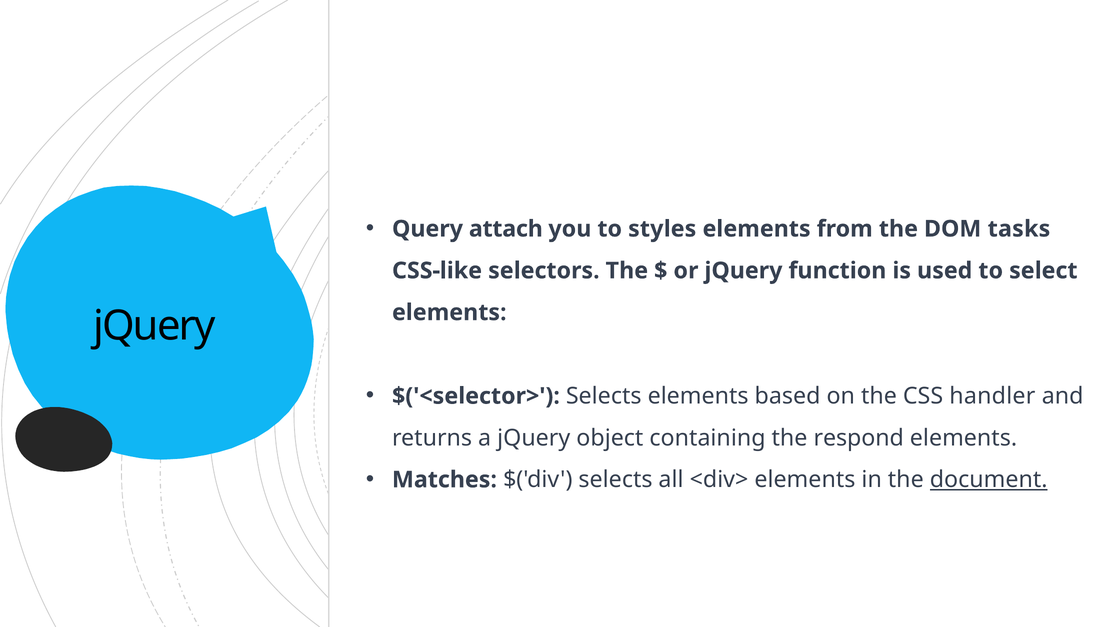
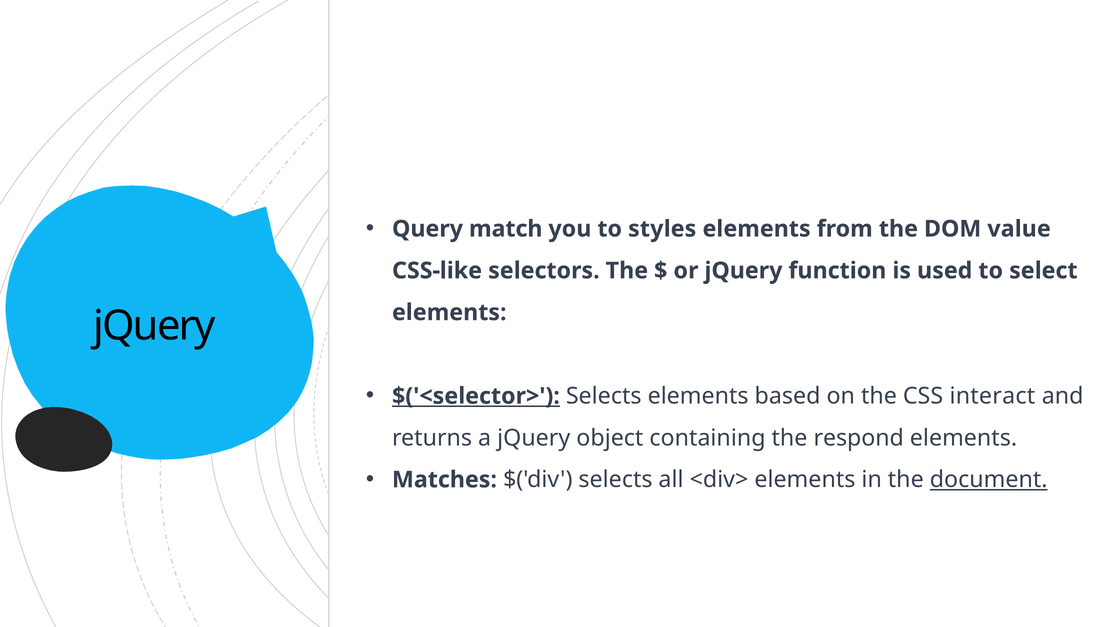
attach: attach -> match (506, 229)
tasks: tasks -> value (1019, 229)
$('<selector> underline: none -> present (476, 396)
handler: handler -> interact (992, 396)
